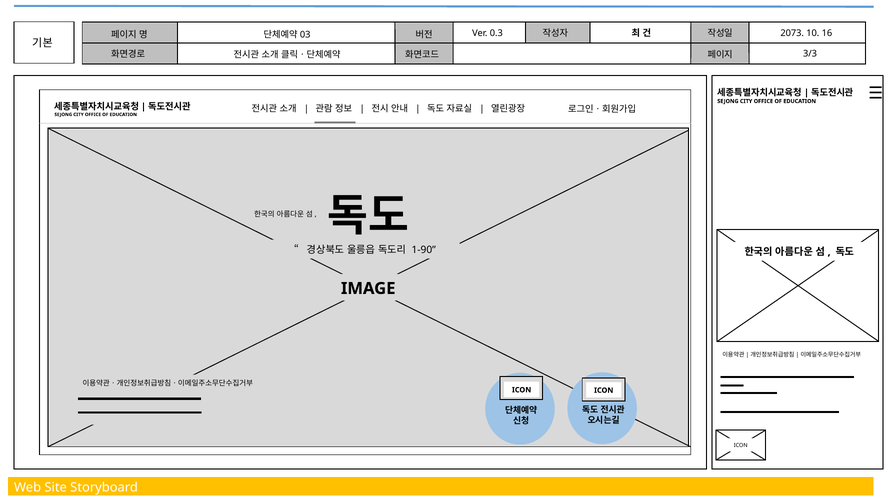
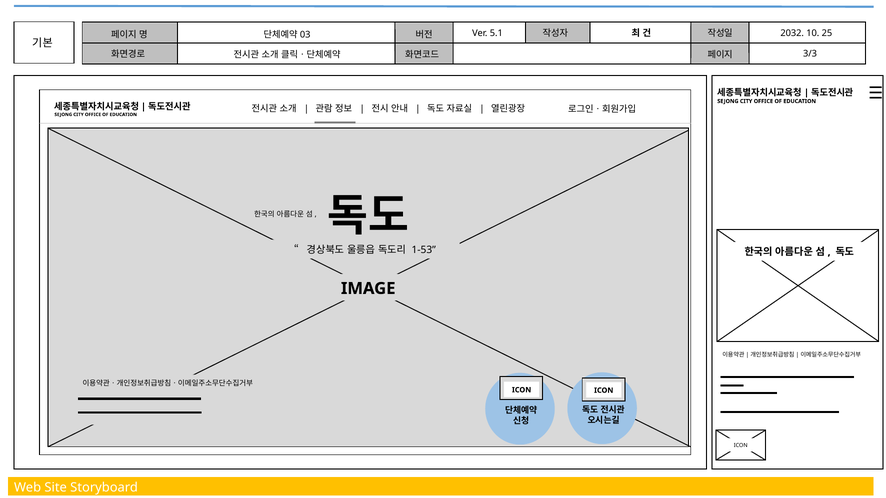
0.3: 0.3 -> 5.1 (496, 33)
2073: 2073 -> 2032 (792, 33)
16: 16 -> 25 (827, 33)
1-90: 1-90 -> 1-53 (424, 250)
